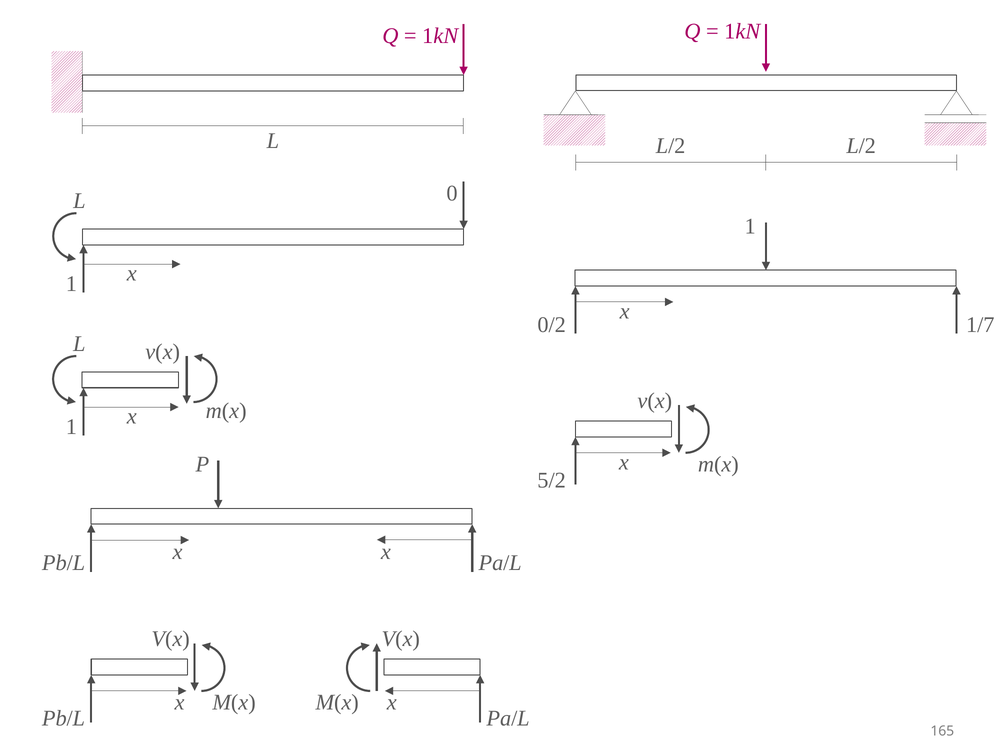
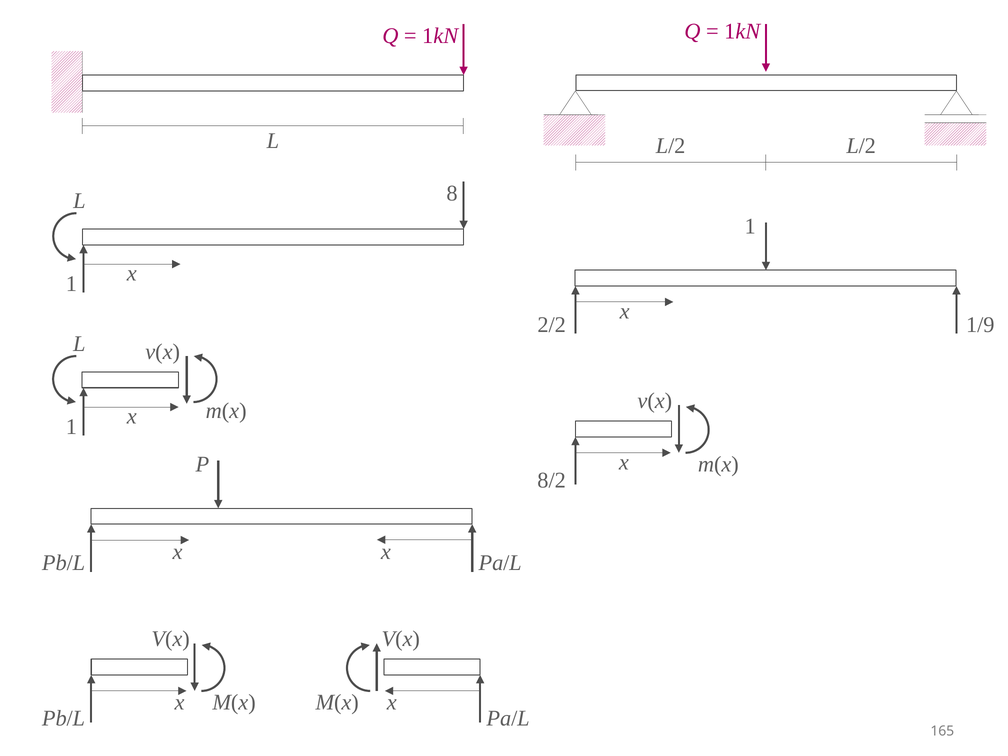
0: 0 -> 8 (452, 193)
0/2: 0/2 -> 2/2 (552, 325)
1/7: 1/7 -> 1/9 (980, 325)
5/2: 5/2 -> 8/2 (552, 480)
